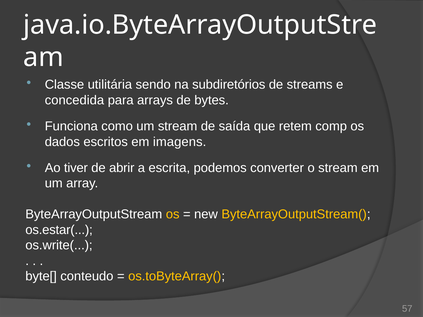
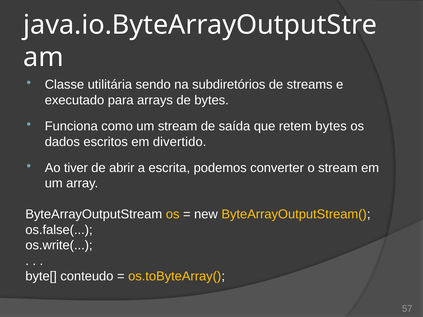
concedida: concedida -> executado (74, 100)
retem comp: comp -> bytes (331, 126)
imagens: imagens -> divertido (180, 142)
os.estar(: os.estar( -> os.false( (59, 230)
